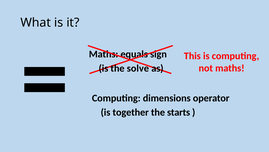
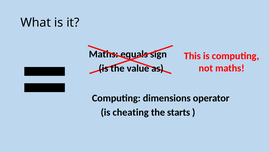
solve: solve -> value (138, 68)
together: together -> cheating (131, 112)
